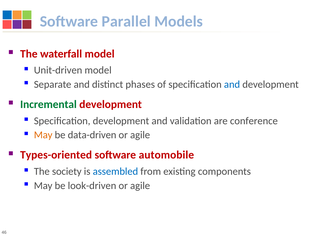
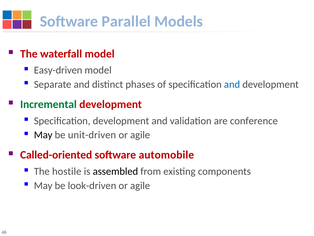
Unit-driven: Unit-driven -> Easy-driven (58, 70)
May colour: orange -> black (43, 135)
data-driven: data-driven -> unit-driven (92, 135)
Types-oriented: Types-oriented -> Called-oriented (56, 155)
society: society -> hostile (67, 171)
assembled colour: blue -> black (115, 171)
